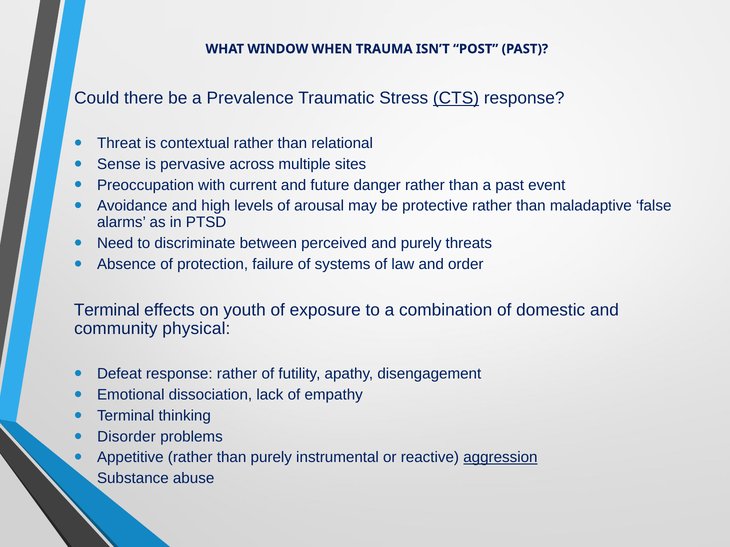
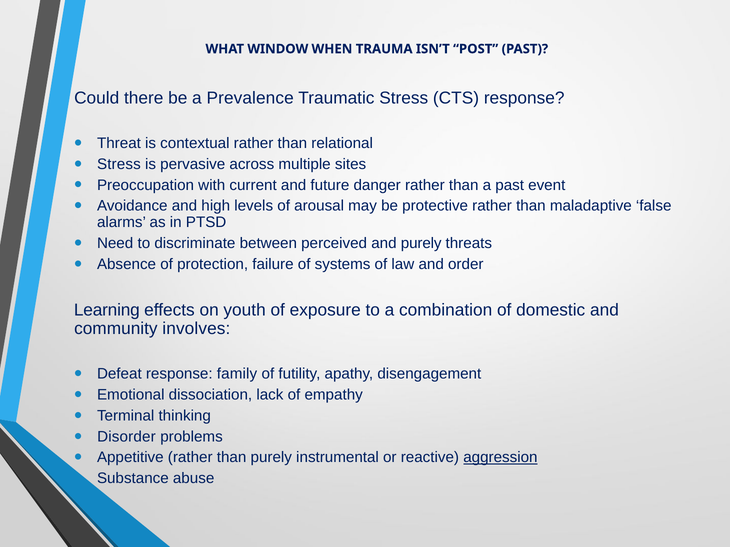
CTS underline: present -> none (456, 98)
Sense: Sense -> Stress (119, 164)
Terminal: Terminal -> Learning (107, 310)
physical: physical -> involves (196, 329)
response rather: rather -> family (237, 374)
